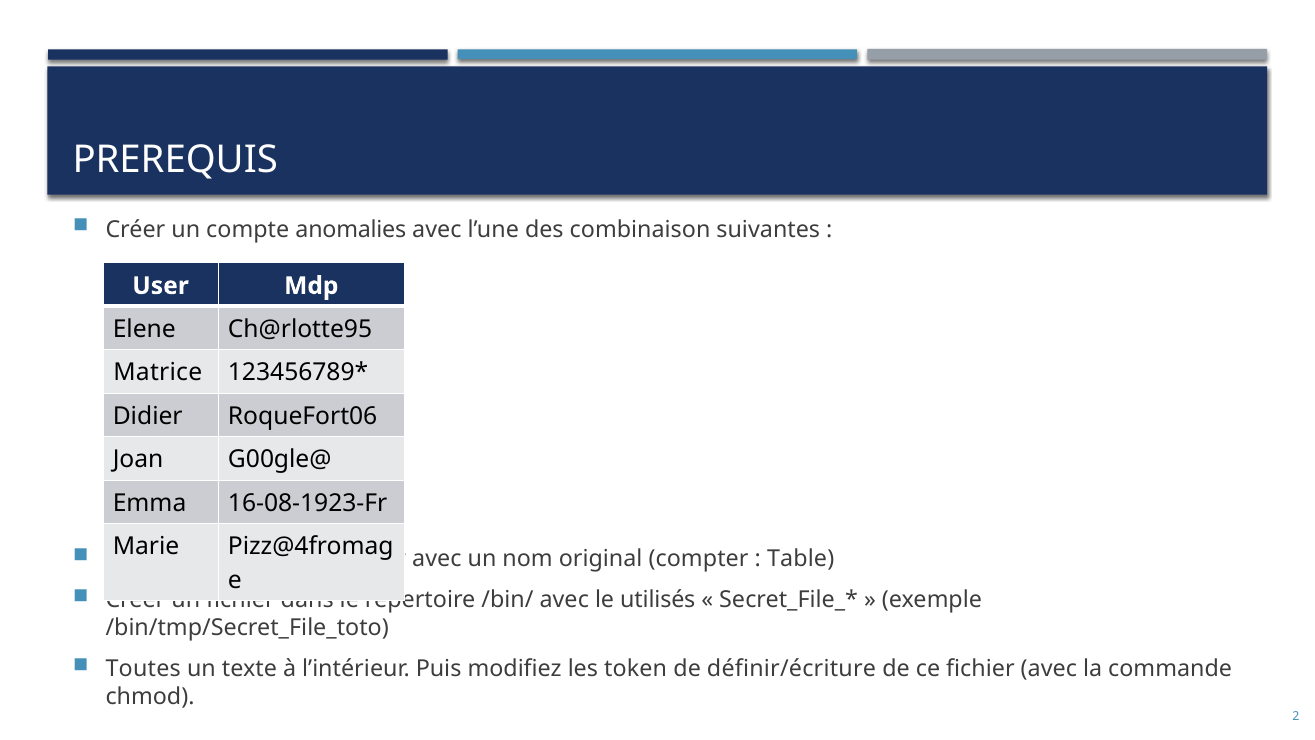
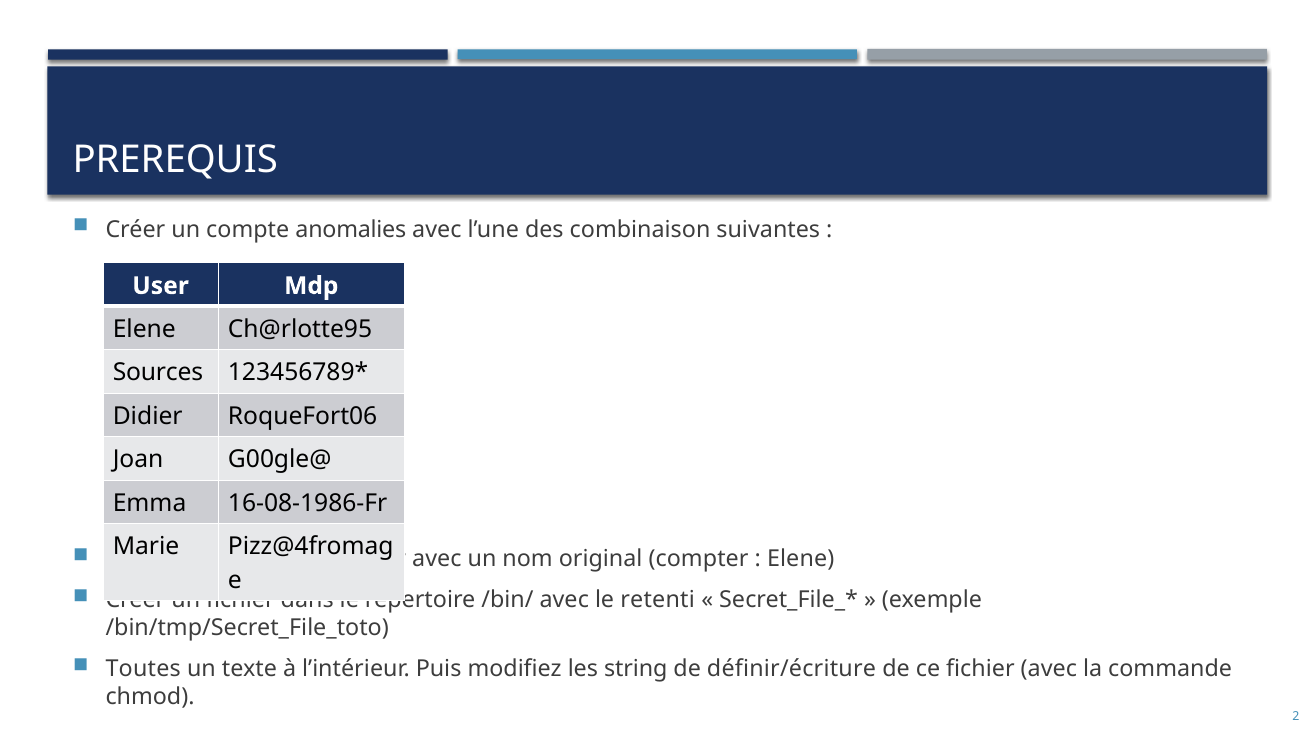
Matrice: Matrice -> Sources (158, 373)
16-08-1923-Fr: 16-08-1923-Fr -> 16-08-1986-Fr (308, 503)
Table: Table -> Elene (801, 558)
utilisés: utilisés -> retenti (658, 600)
token: token -> string (636, 669)
